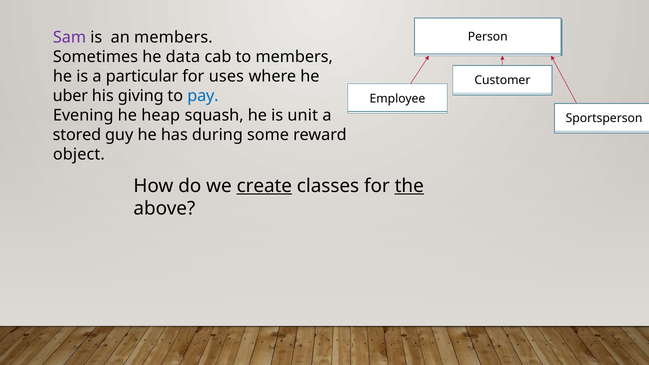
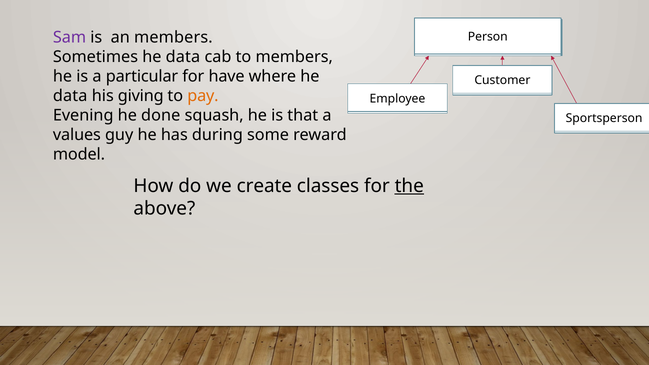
uses: uses -> have (227, 77)
uber: uber -> data (70, 96)
pay colour: blue -> orange (203, 96)
heap: heap -> done (161, 115)
unit: unit -> that (303, 115)
stored: stored -> values (77, 135)
object: object -> model (79, 154)
create underline: present -> none (264, 186)
